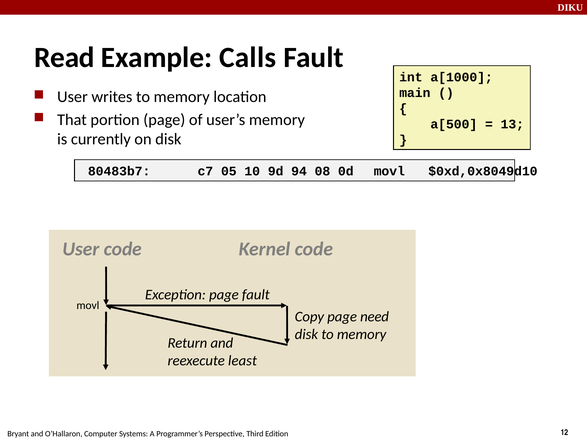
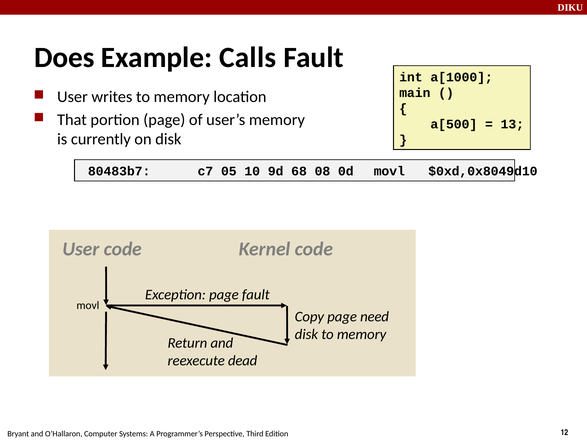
Read: Read -> Does (64, 58)
94: 94 -> 68 (299, 171)
least: least -> dead (243, 361)
